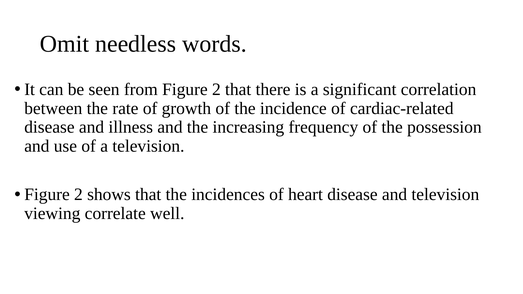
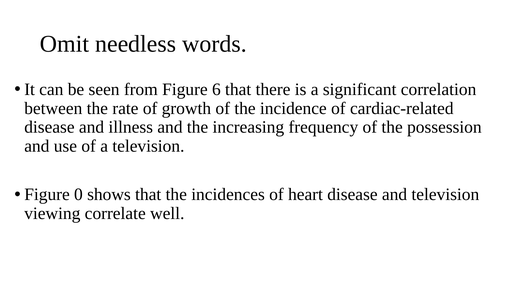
from Figure 2: 2 -> 6 (216, 90)
2: 2 -> 0 (78, 195)
